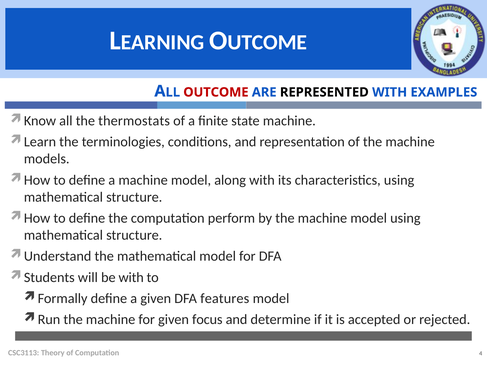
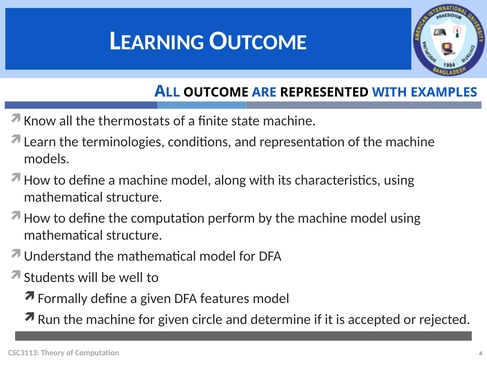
OUTCOME colour: red -> black (216, 92)
be with: with -> well (131, 278)
focus: focus -> circle (207, 320)
